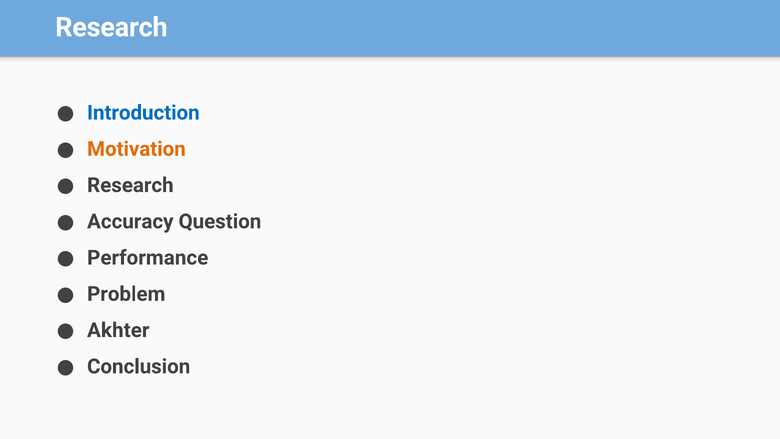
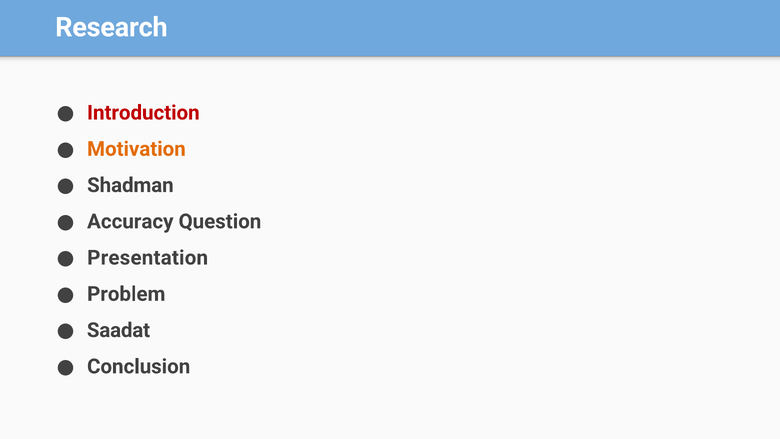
Introduction colour: blue -> red (143, 113)
Research: Research -> Shadman (130, 185)
Performance: Performance -> Presentation (148, 258)
Akhter: Akhter -> Saadat (118, 330)
